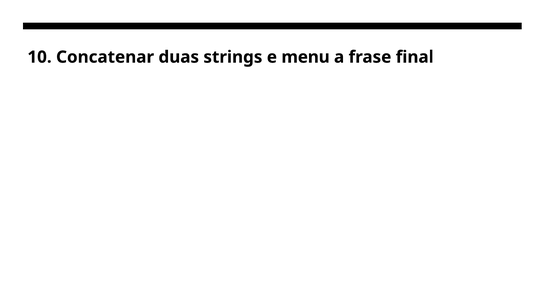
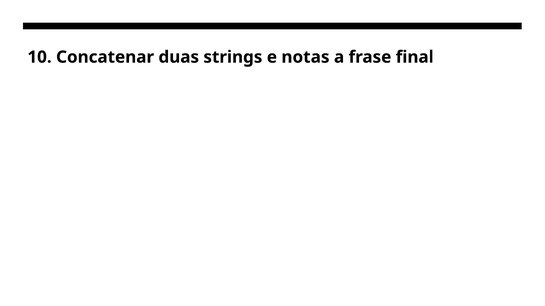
menu: menu -> notas (305, 57)
